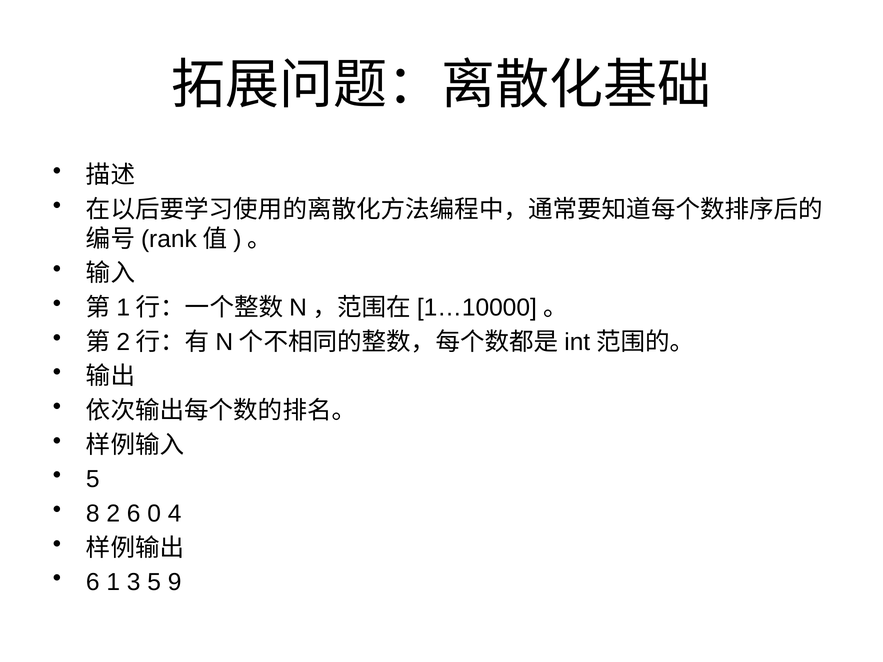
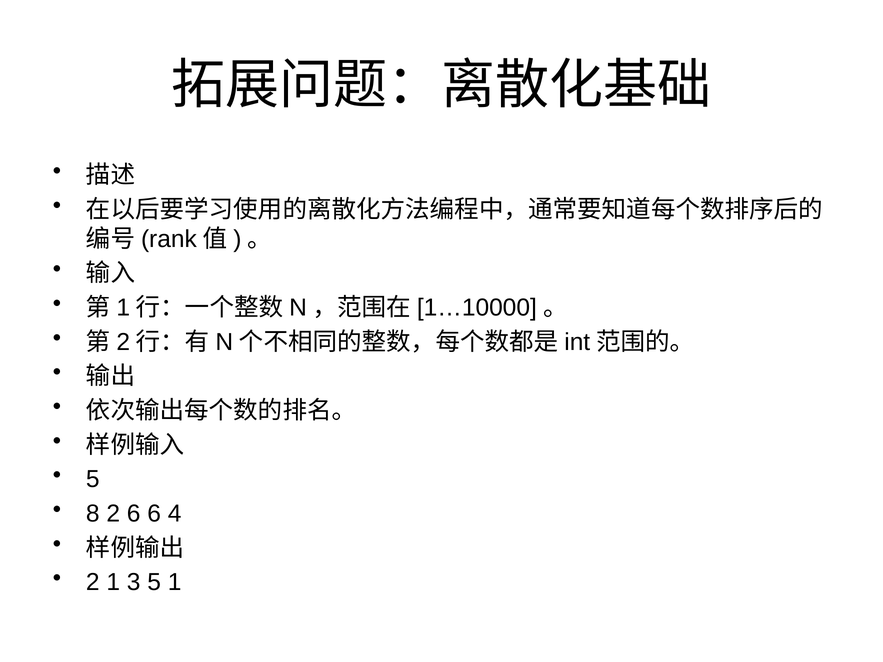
6 0: 0 -> 6 (154, 514)
6: 6 -> 2 (93, 583)
5 9: 9 -> 1 (175, 583)
